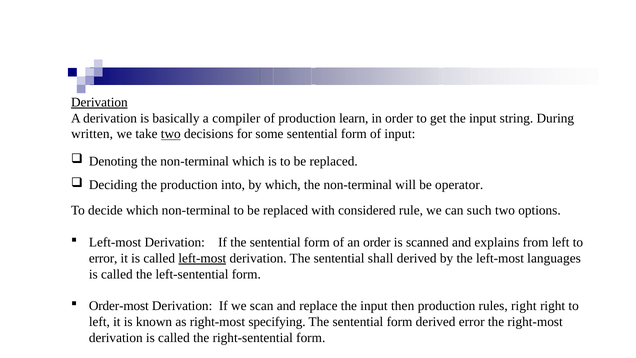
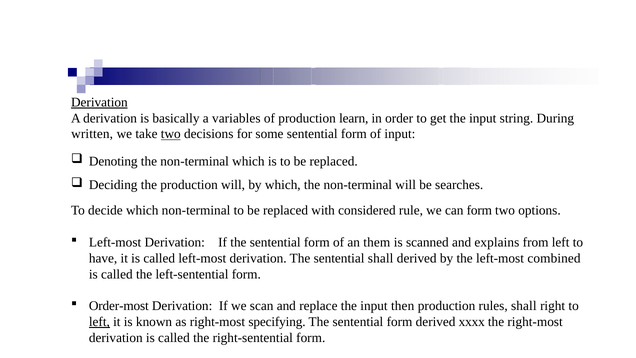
compiler: compiler -> variables (236, 118)
production into: into -> will (233, 185)
operator: operator -> searches (459, 185)
can such: such -> form (479, 210)
an order: order -> them (377, 242)
error: error -> have (103, 258)
left-most underline: present -> none (202, 258)
languages: languages -> combined (554, 258)
rules right: right -> shall (524, 306)
left underline: none -> present (99, 322)
derived error: error -> xxxx (472, 322)
